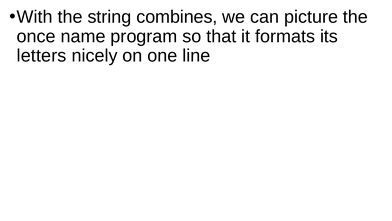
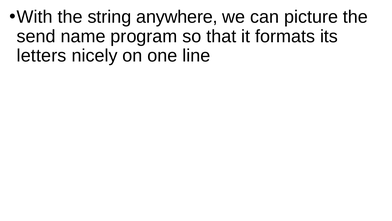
combines: combines -> anywhere (177, 17)
once: once -> send (36, 36)
